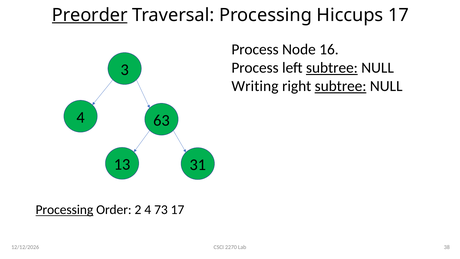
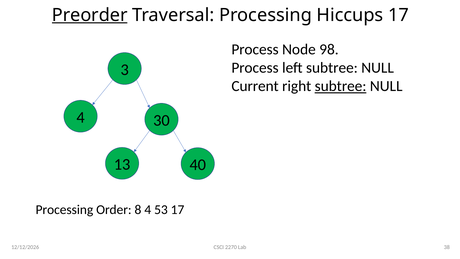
16: 16 -> 98 (329, 49)
subtree underline: present -> none (332, 68)
Writing: Writing -> Current (255, 86)
63: 63 -> 30 (161, 120)
31: 31 -> 40 (198, 165)
Processing underline: present -> none (64, 210)
2: 2 -> 8 (138, 210)
73: 73 -> 53 (161, 210)
